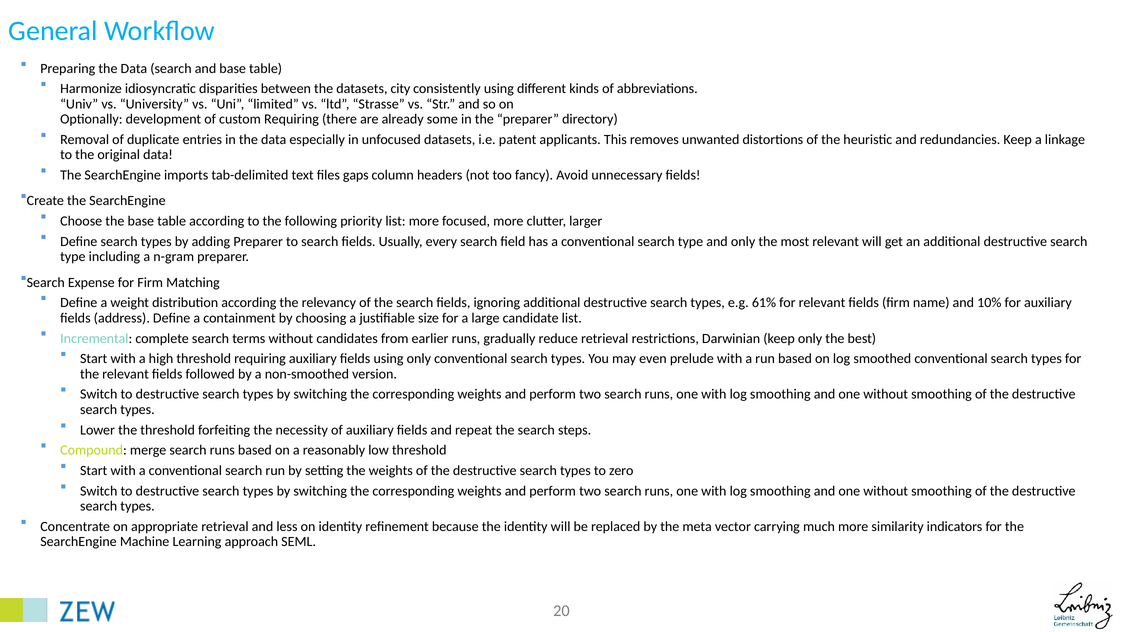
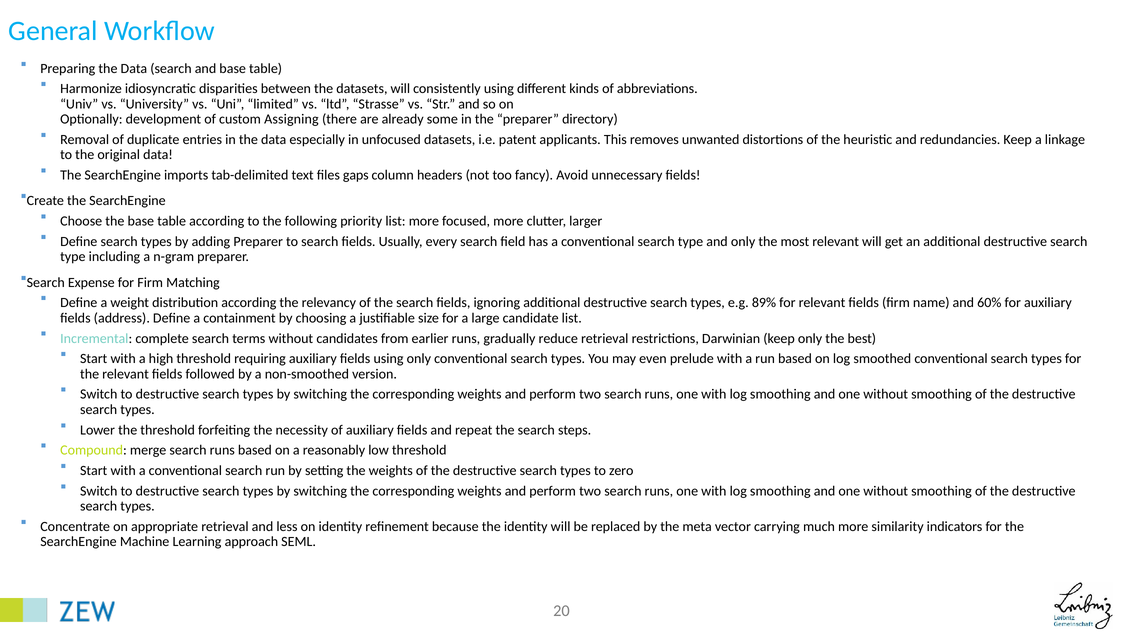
datasets city: city -> will (400, 89)
custom Requiring: Requiring -> Assigning (291, 119)
61%: 61% -> 89% (764, 303)
10%: 10% -> 60% (989, 303)
